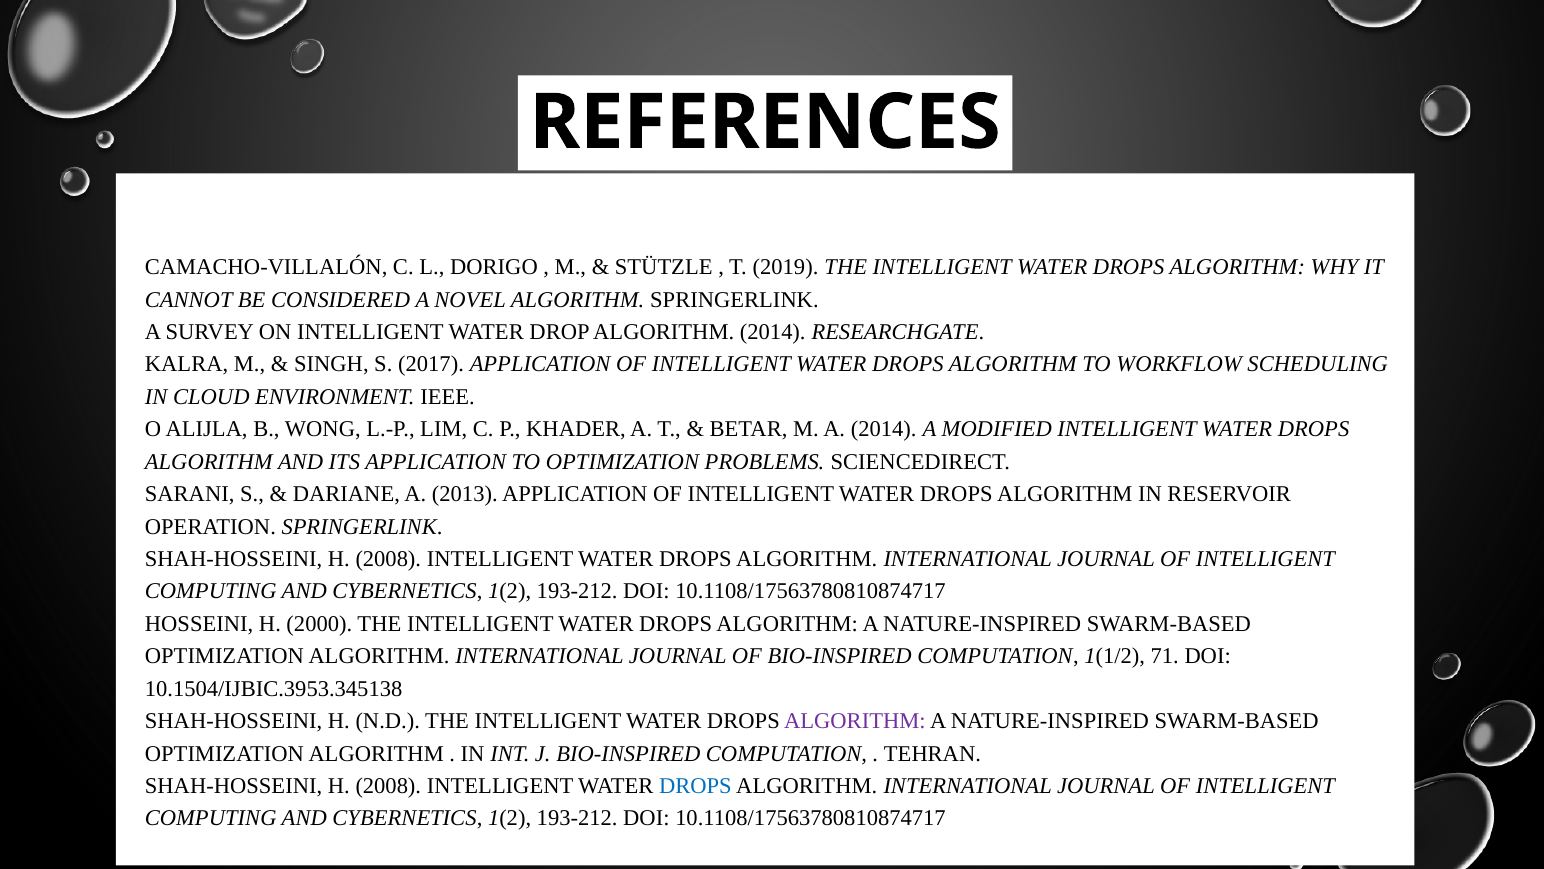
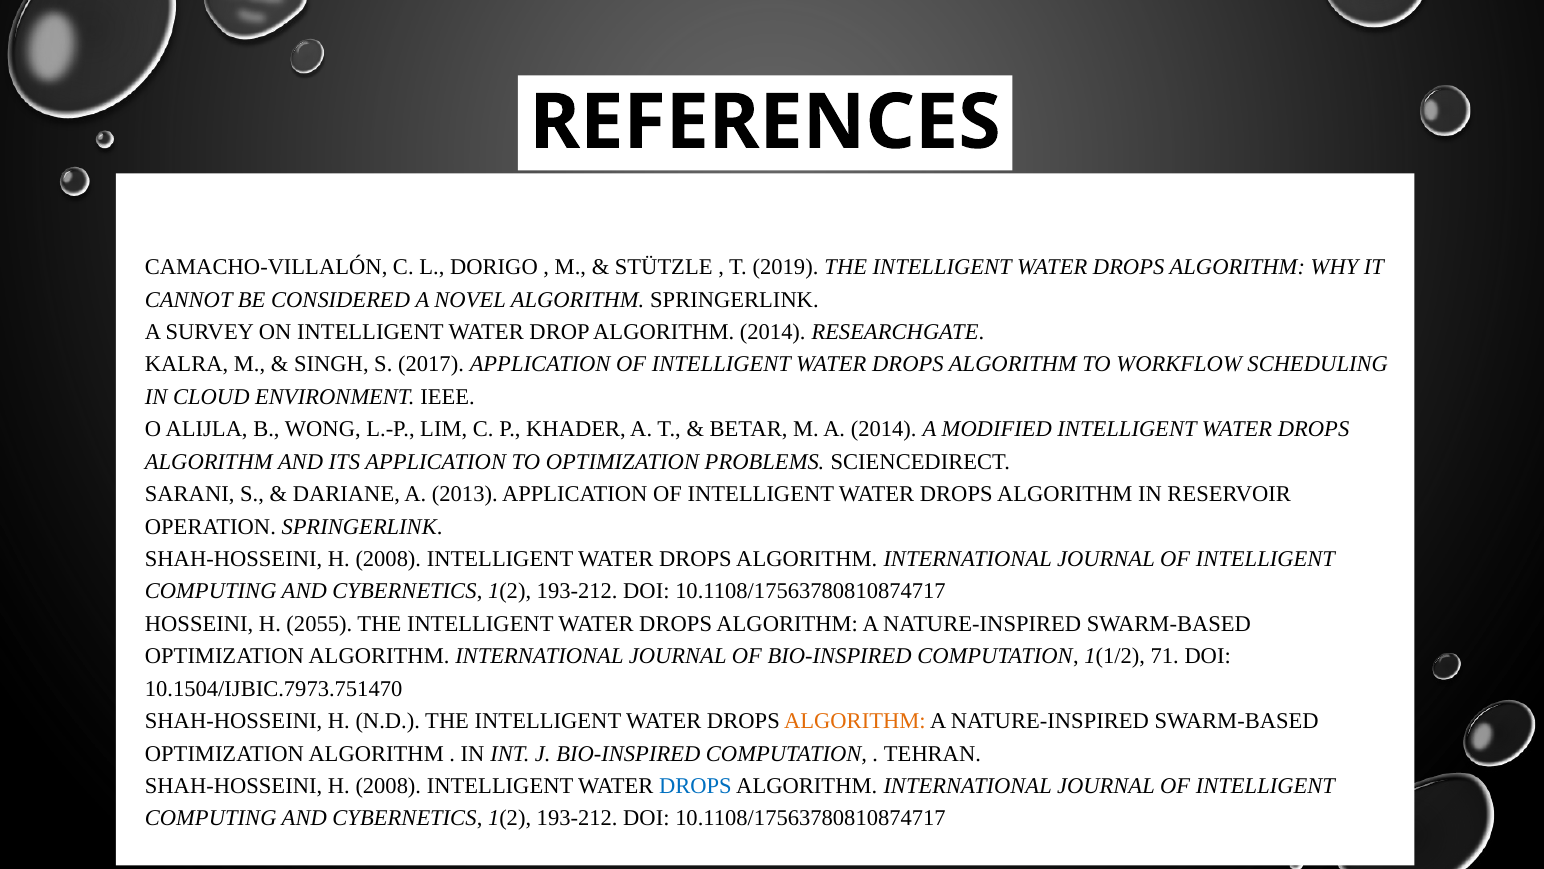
2000: 2000 -> 2055 (319, 624)
10.1504/IJBIC.3953.345138: 10.1504/IJBIC.3953.345138 -> 10.1504/IJBIC.7973.751470 (274, 688)
ALGORITHM colour: purple -> orange (855, 721)
